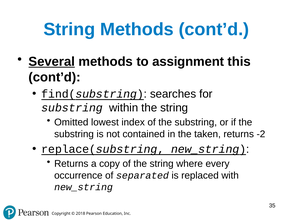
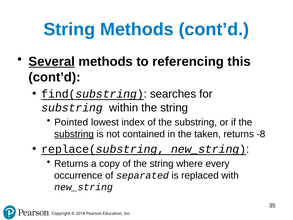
assignment: assignment -> referencing (188, 61)
Omitted: Omitted -> Pointed (71, 122)
substring underline: none -> present (74, 134)
-2: -2 -> -8 (261, 134)
